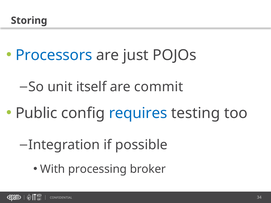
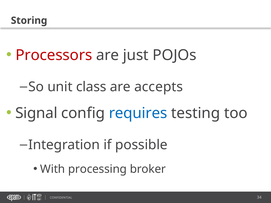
Processors colour: blue -> red (54, 55)
itself: itself -> class (91, 87)
commit: commit -> accepts (159, 87)
Public: Public -> Signal (36, 113)
